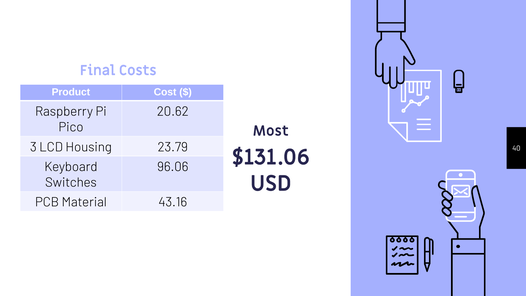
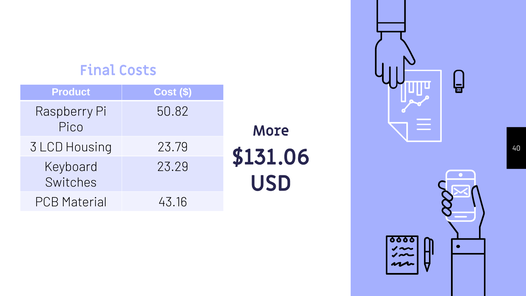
20.62: 20.62 -> 50.82 (173, 111)
Most: Most -> More (271, 131)
96.06: 96.06 -> 23.29 (173, 167)
